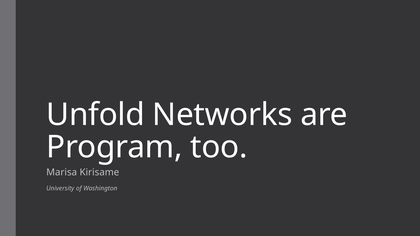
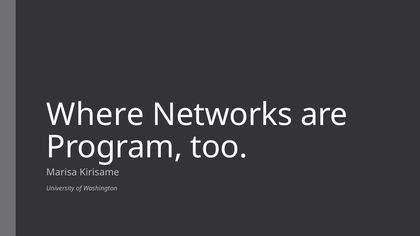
Unfold: Unfold -> Where (95, 115)
